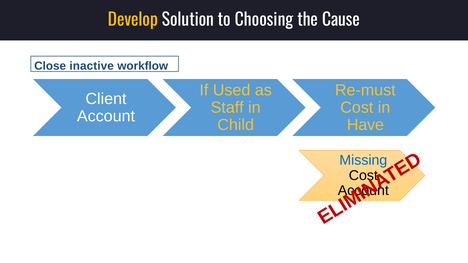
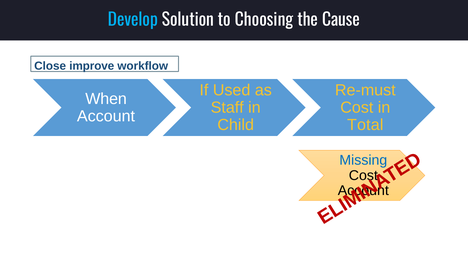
Develop colour: yellow -> light blue (133, 20)
inactive: inactive -> improve (92, 66)
Client: Client -> When (106, 99)
Have: Have -> Total (365, 125)
